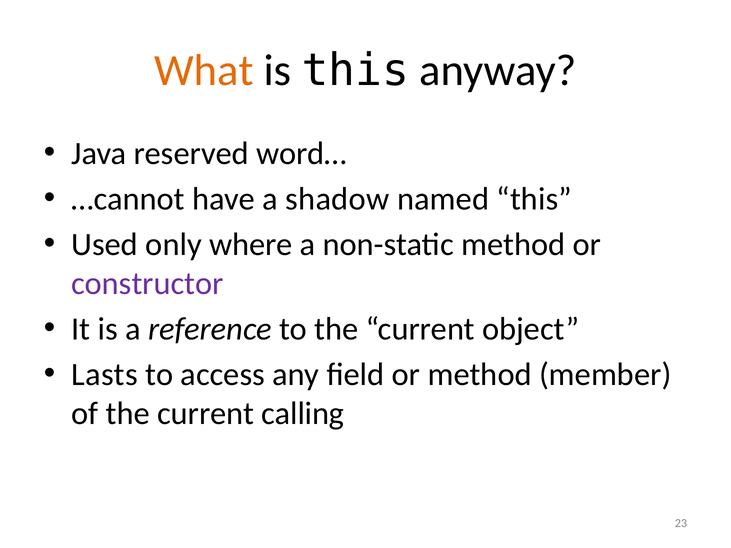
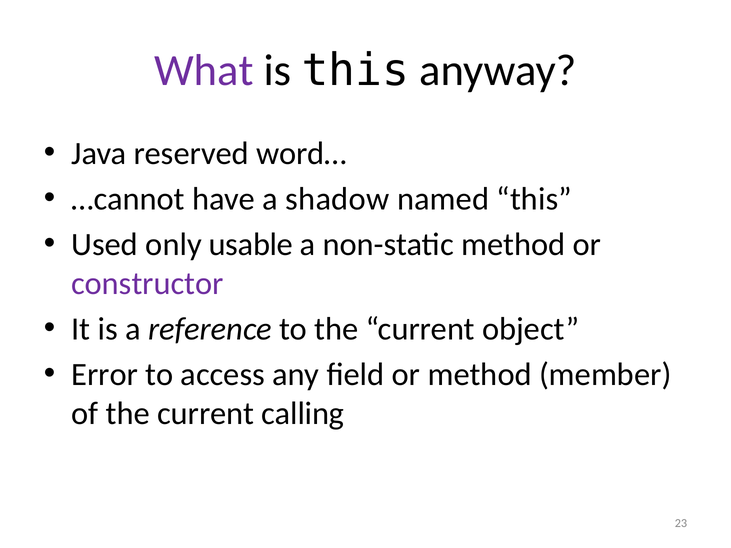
What colour: orange -> purple (204, 71)
where: where -> usable (251, 244)
Lasts: Lasts -> Error (105, 375)
